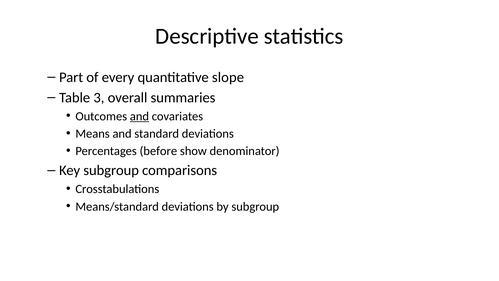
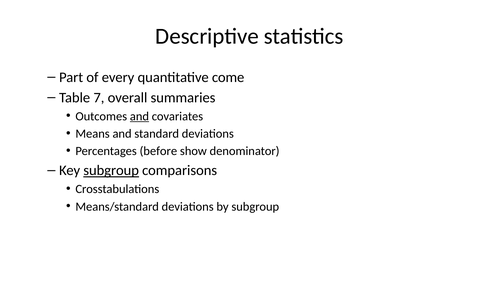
slope: slope -> come (228, 77)
3: 3 -> 7 (99, 98)
subgroup underline: none -> present (111, 170)
